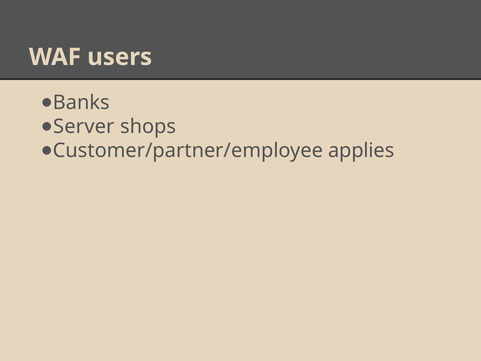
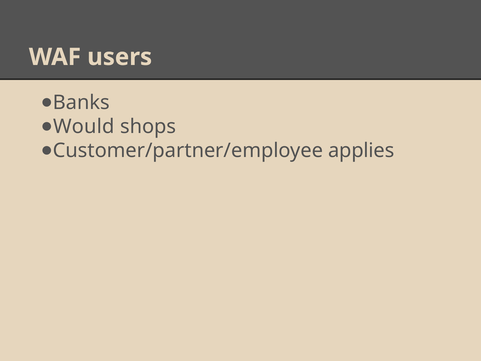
Server: Server -> Would (84, 126)
